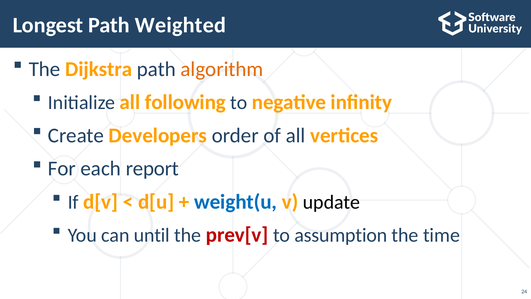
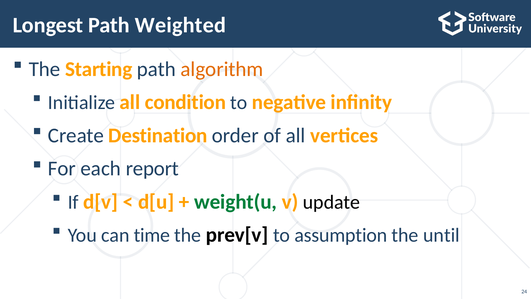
Dijkstra: Dijkstra -> Starting (99, 69)
following: following -> condition (185, 102)
Developers: Developers -> Destination (158, 135)
weight(u colour: blue -> green (236, 202)
until: until -> time (152, 235)
prev[v colour: red -> black (237, 235)
time: time -> until (441, 235)
